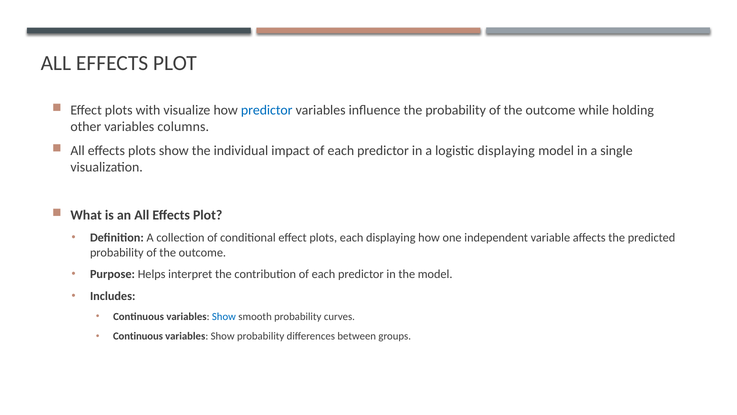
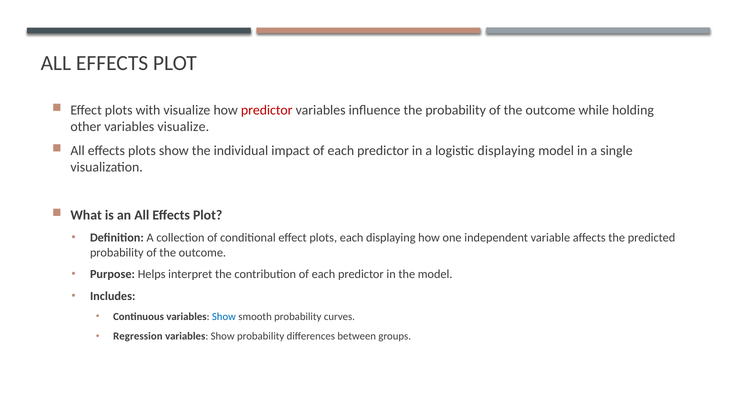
predictor colour: blue -> red (267, 110)
variables columns: columns -> visualize (183, 126)
Continuous: Continuous -> Regression (138, 336)
